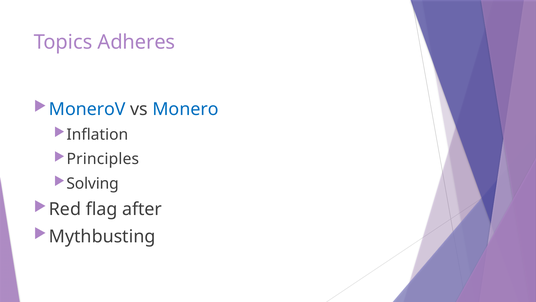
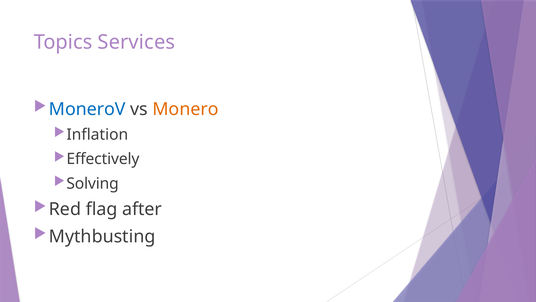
Adheres: Adheres -> Services (136, 42)
Monero colour: blue -> orange (186, 109)
Principles: Principles -> Effectively (103, 159)
